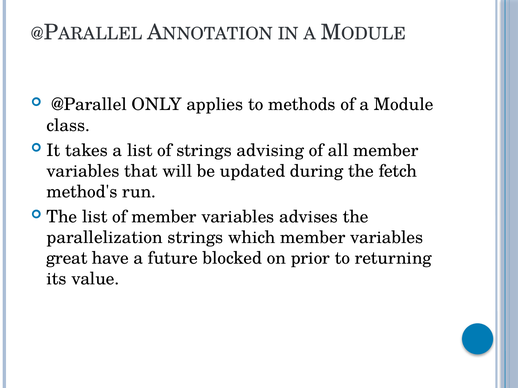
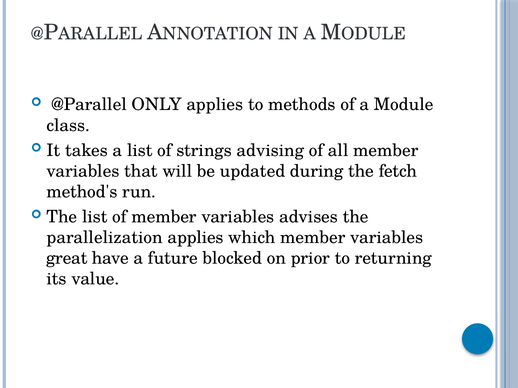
parallelization strings: strings -> applies (196, 238)
